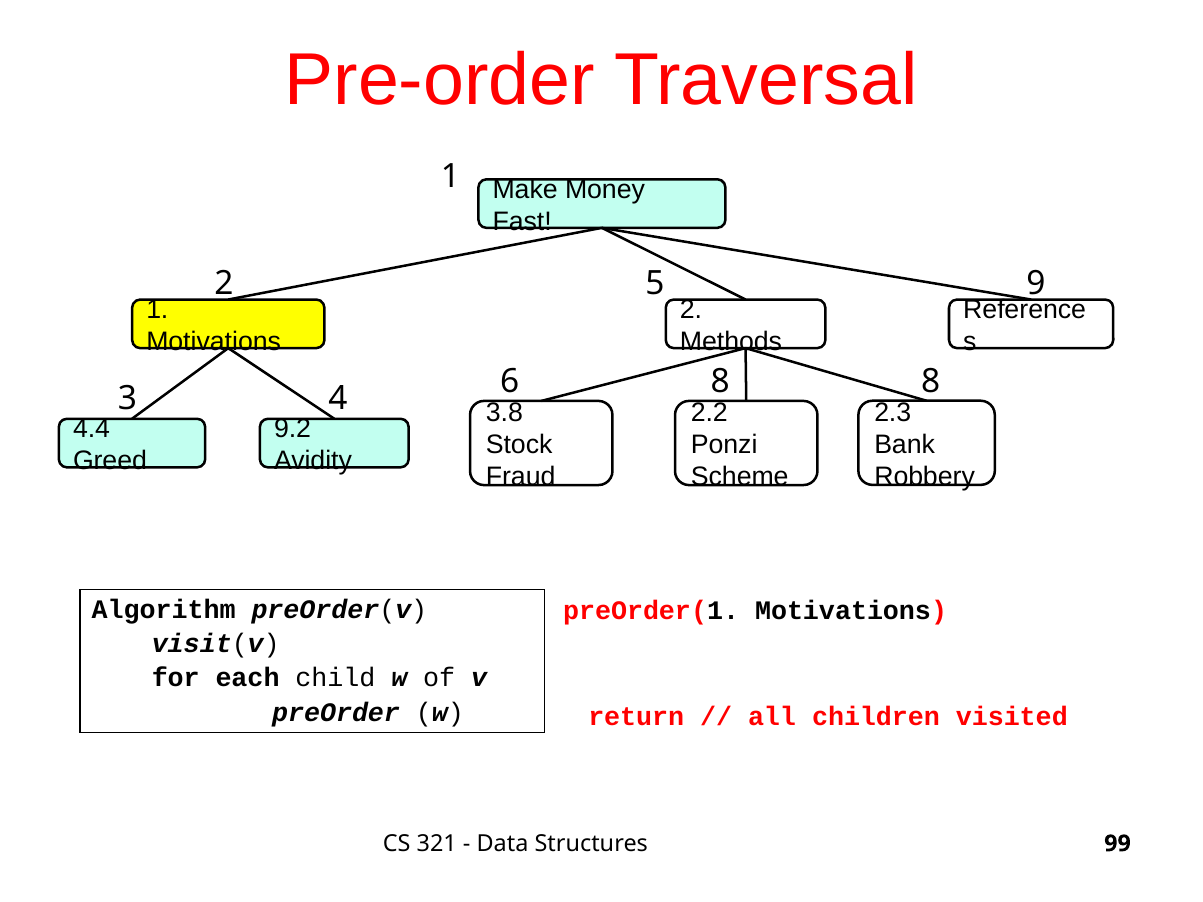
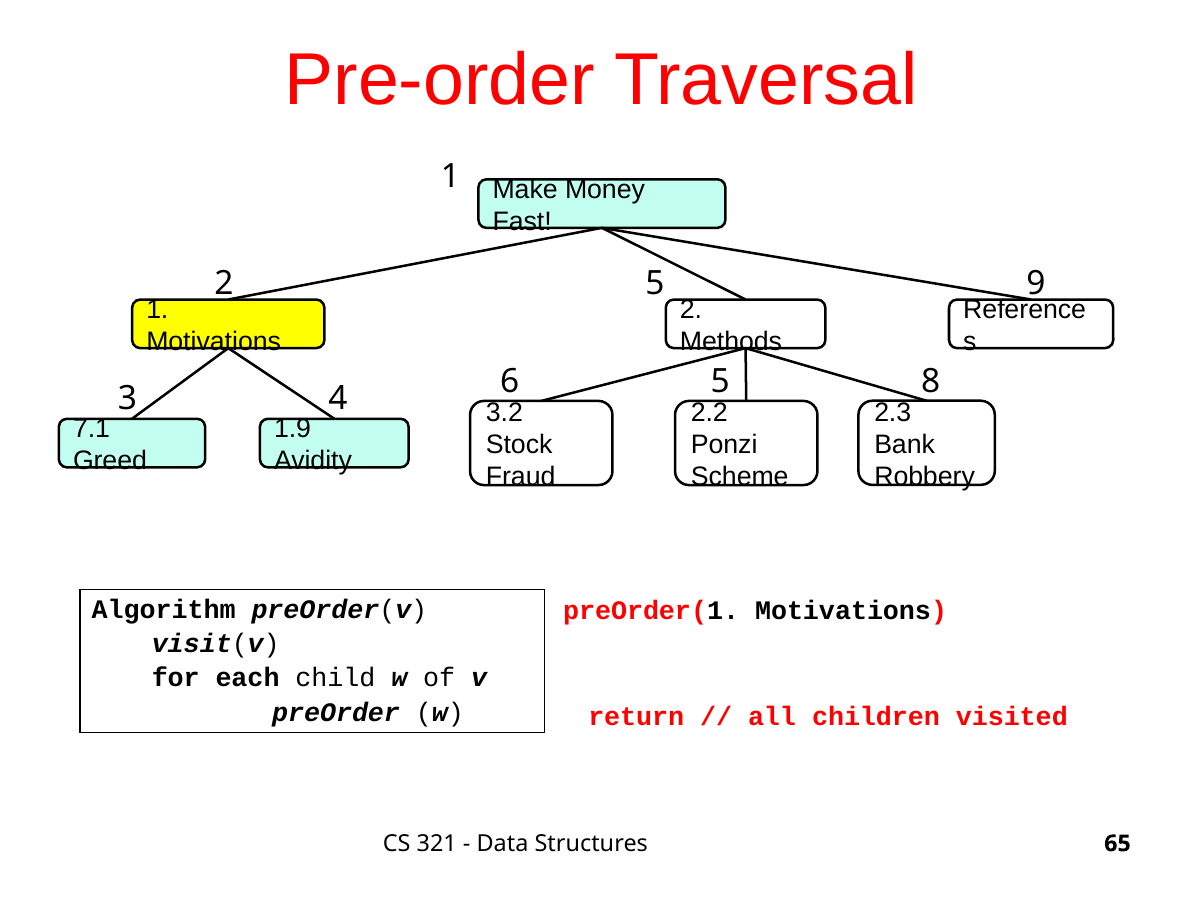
6 8: 8 -> 5 (720, 381)
3.8: 3.8 -> 3.2 (504, 413)
4.4: 4.4 -> 7.1 (92, 429)
9.2: 9.2 -> 1.9 (293, 429)
99: 99 -> 65 (1117, 844)
